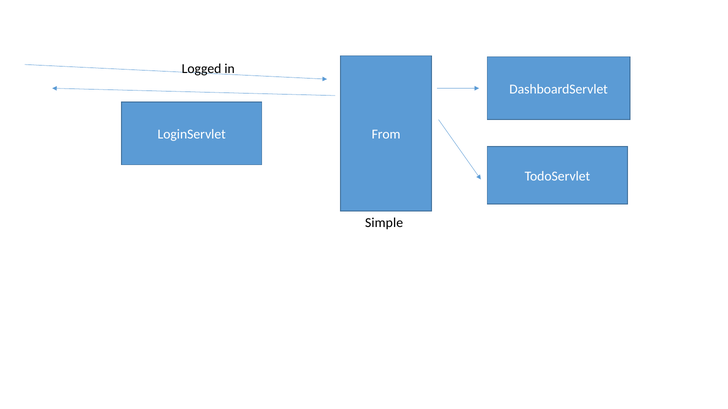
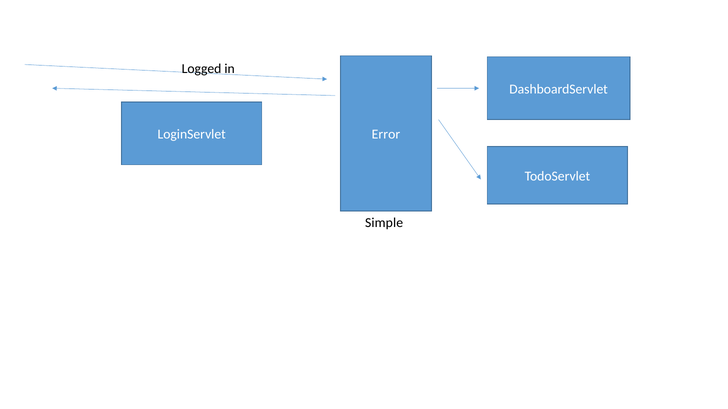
From: From -> Error (386, 135)
